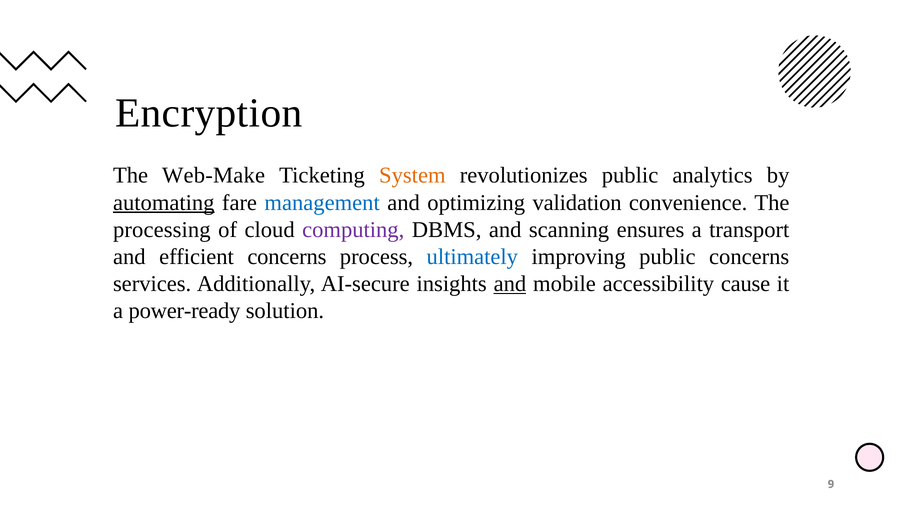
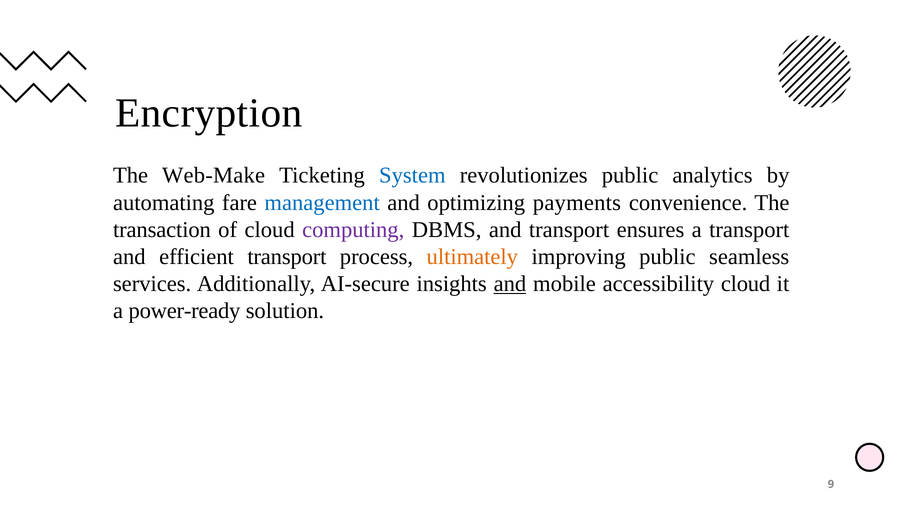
System colour: orange -> blue (412, 175)
automating underline: present -> none (164, 203)
validation: validation -> payments (577, 203)
processing: processing -> transaction (162, 230)
and scanning: scanning -> transport (569, 230)
efficient concerns: concerns -> transport (287, 257)
ultimately colour: blue -> orange (472, 257)
public concerns: concerns -> seamless (749, 257)
accessibility cause: cause -> cloud (746, 284)
